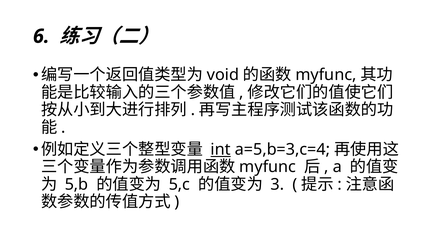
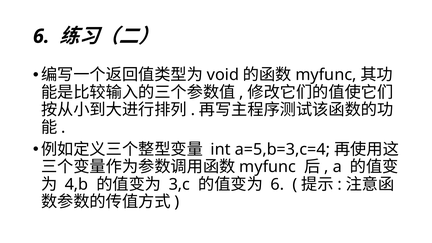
int underline: present -> none (221, 149)
5,b: 5,b -> 4,b (77, 184)
5,c: 5,c -> 3,c (179, 184)
3: 3 -> 6 (277, 184)
